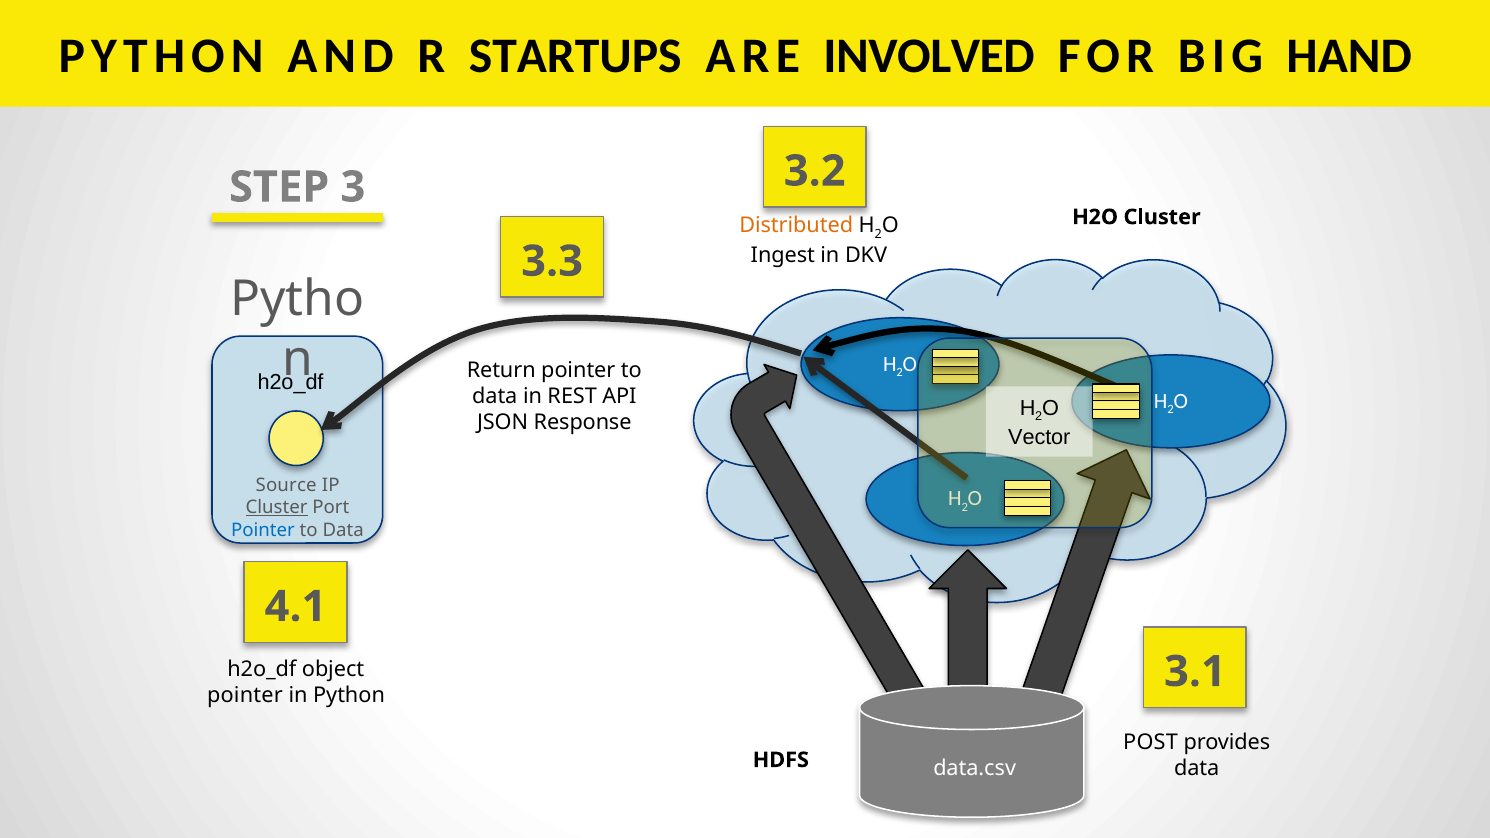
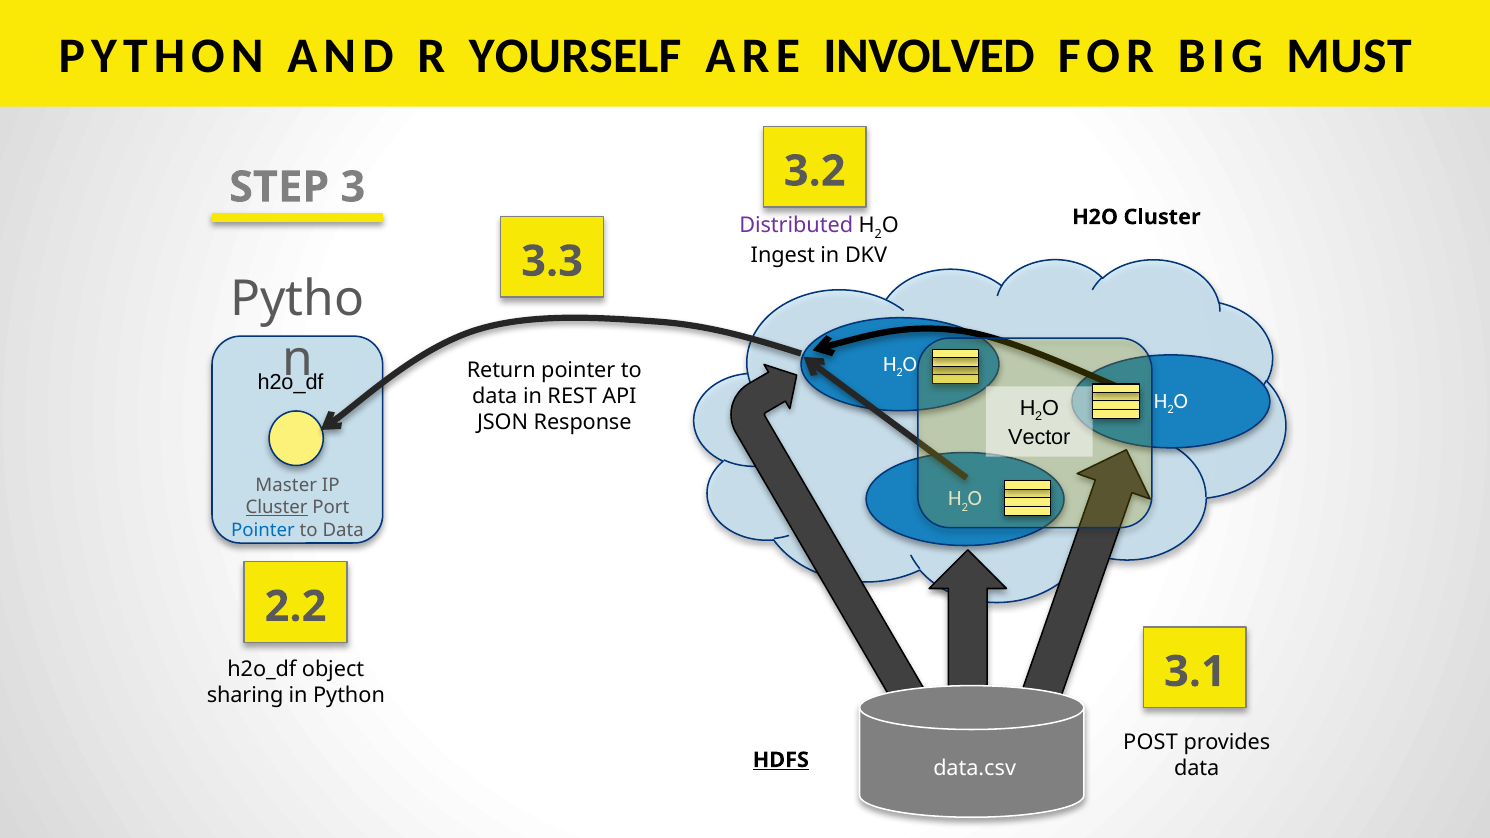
STARTUPS: STARTUPS -> YOURSELF (575, 56)
HAND: HAND -> MUST (1349, 56)
Distributed colour: orange -> purple (796, 226)
Source: Source -> Master (286, 485)
4.1: 4.1 -> 2.2 (296, 607)
pointer: pointer -> sharing (245, 696)
HDFS underline: none -> present (781, 760)
